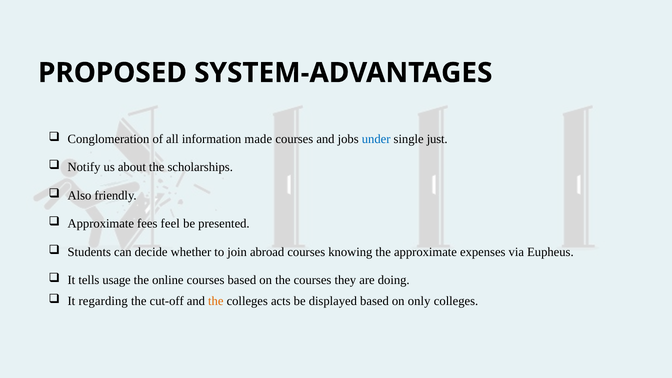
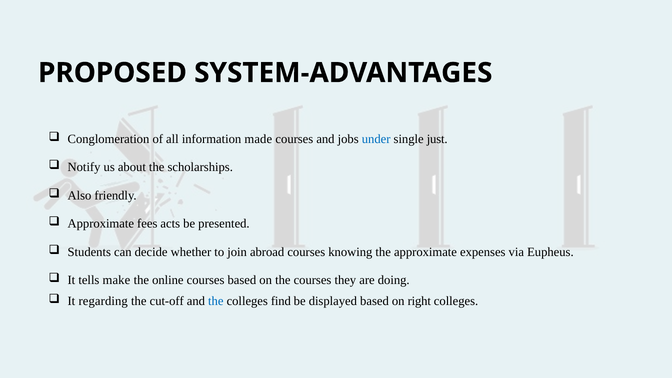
feel: feel -> acts (170, 224)
usage: usage -> make (116, 280)
the colour: orange -> blue (216, 301)
acts: acts -> find (281, 301)
only: only -> right (419, 301)
